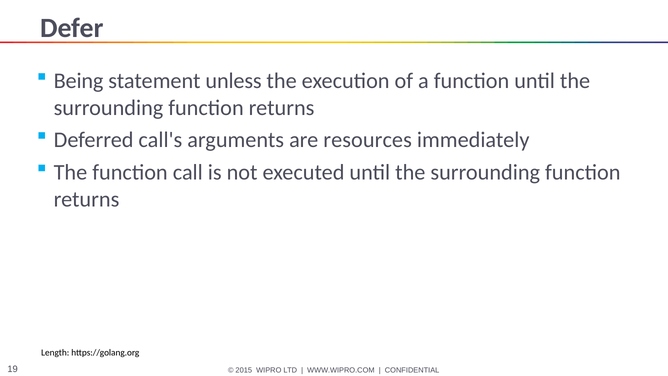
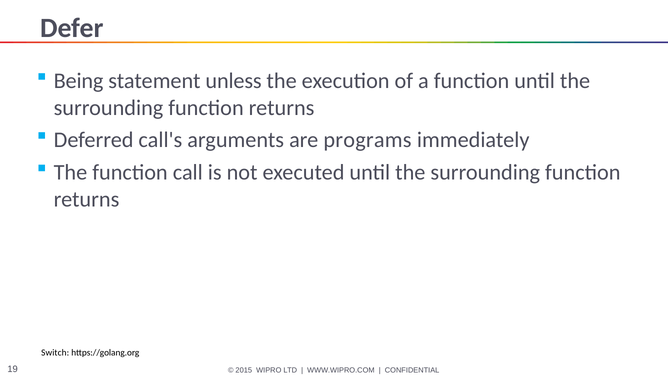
resources: resources -> programs (367, 140)
Length: Length -> Switch (55, 353)
